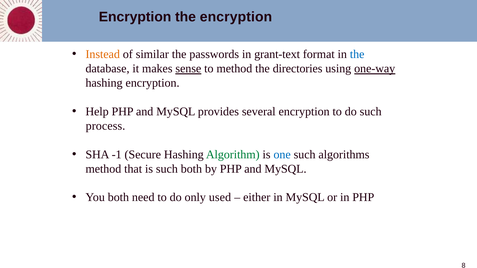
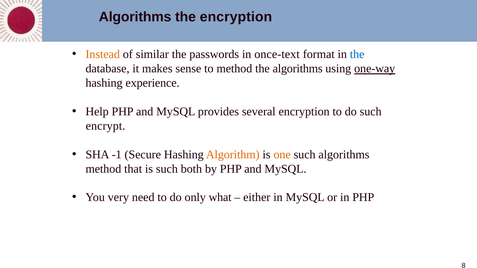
Encryption: Encryption -> Algorithms (135, 17)
grant-text: grant-text -> once-text (277, 54)
sense underline: present -> none (188, 69)
the directories: directories -> algorithms (298, 69)
hashing encryption: encryption -> experience (153, 83)
process: process -> encrypt (105, 126)
Algorithm colour: green -> orange (233, 155)
one colour: blue -> orange (282, 155)
You both: both -> very (118, 198)
used: used -> what (220, 198)
